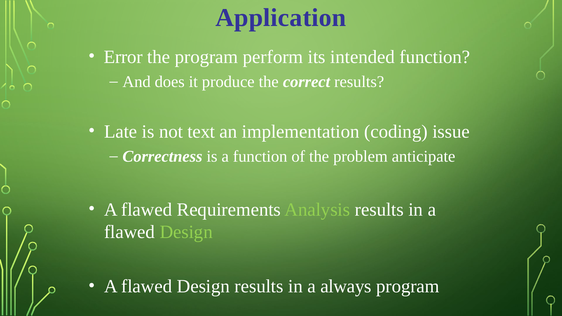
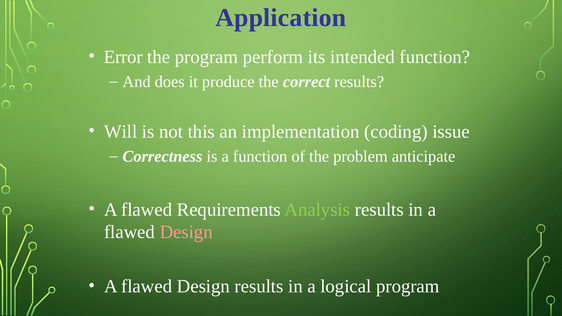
Late: Late -> Will (121, 132)
text: text -> this (201, 132)
Design colour: light green -> pink (186, 232)
always: always -> logical (346, 287)
